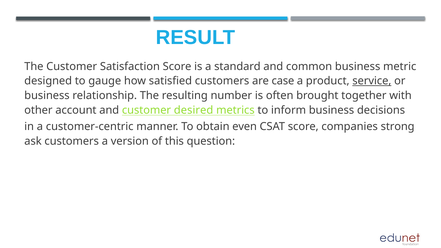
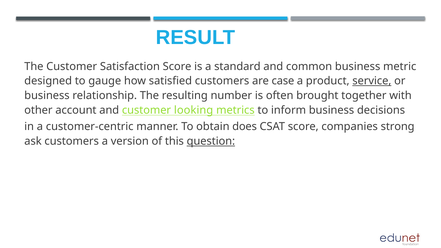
desired: desired -> looking (194, 110)
even: even -> does (245, 127)
question underline: none -> present (211, 141)
